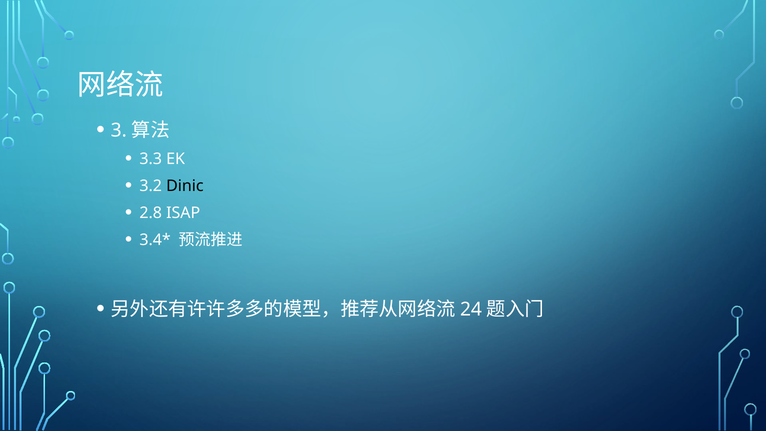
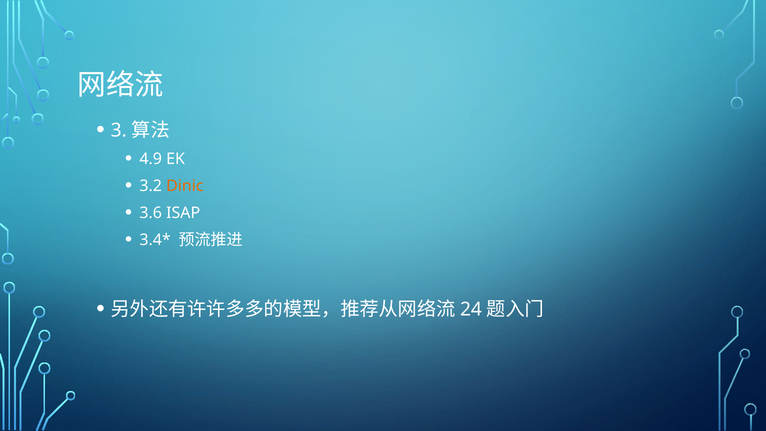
3.3: 3.3 -> 4.9 (151, 159)
Dinic colour: black -> orange (185, 186)
2.8: 2.8 -> 3.6 (151, 213)
